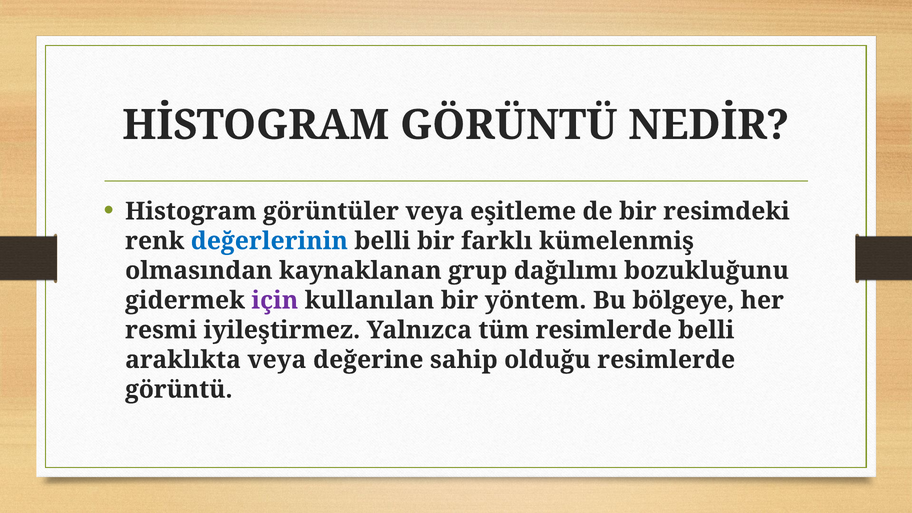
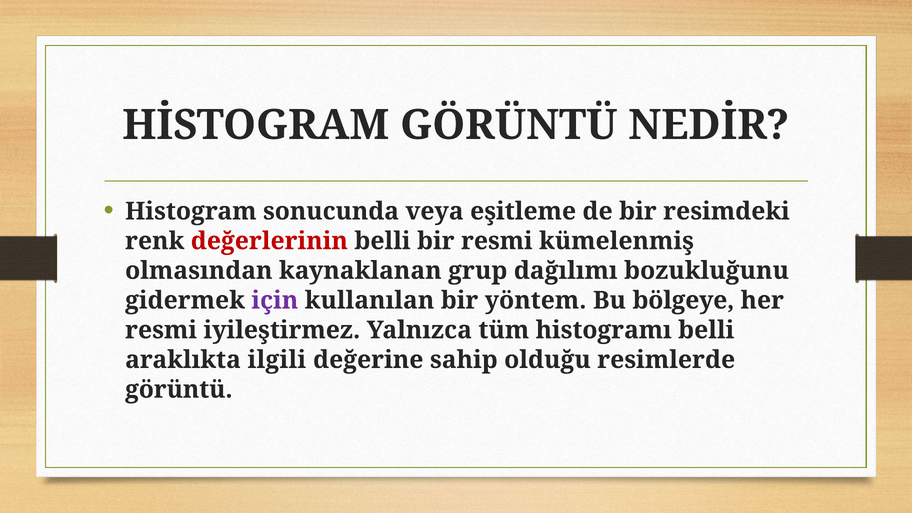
görüntüler: görüntüler -> sonucunda (331, 211)
değerlerinin colour: blue -> red (269, 241)
bir farklı: farklı -> resmi (497, 241)
tüm resimlerde: resimlerde -> histogramı (604, 330)
araklıkta veya: veya -> ilgili (277, 360)
